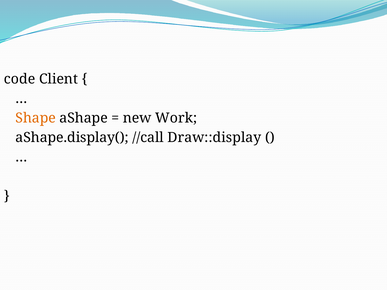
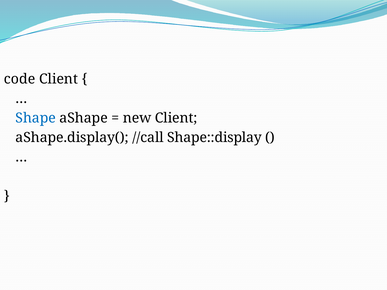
Shape colour: orange -> blue (36, 118)
new Work: Work -> Client (176, 118)
Draw::display: Draw::display -> Shape::display (214, 138)
